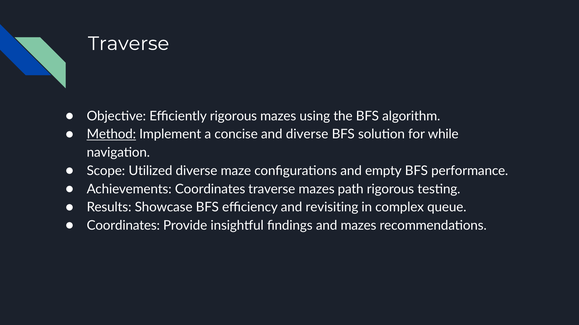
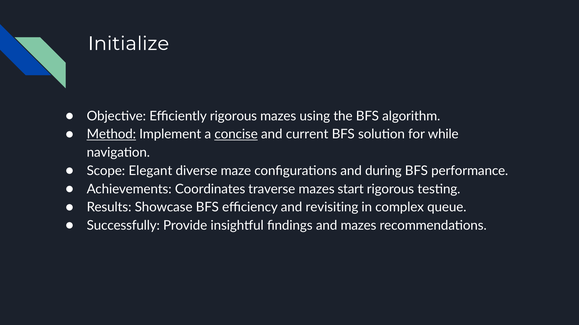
Traverse: Traverse -> Initialize (129, 44)
concise underline: none -> present (236, 135)
and diverse: diverse -> current (307, 135)
Utilized: Utilized -> Elegant (150, 171)
empty: empty -> during (383, 171)
path: path -> start (351, 189)
Coordinates: Coordinates -> Successfully (123, 226)
